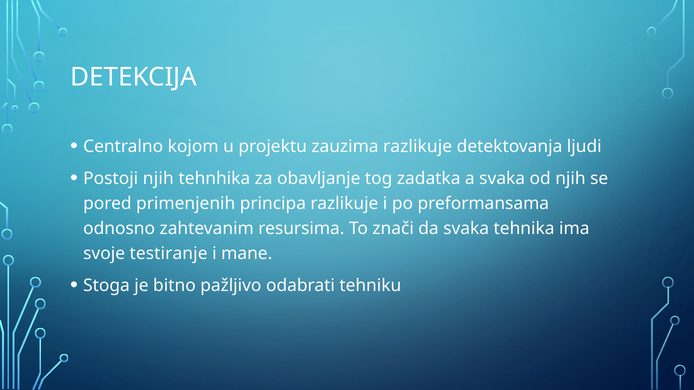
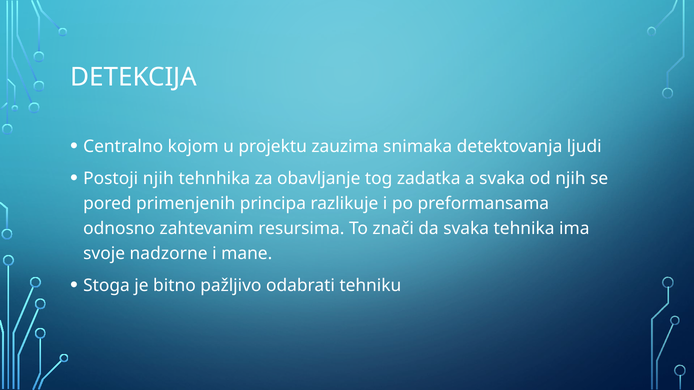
zauzima razlikuje: razlikuje -> snimaka (418, 146)
testiranje: testiranje -> nadzorne (169, 254)
